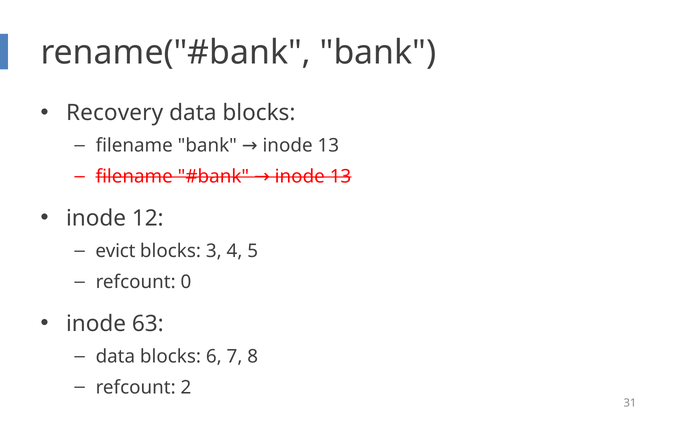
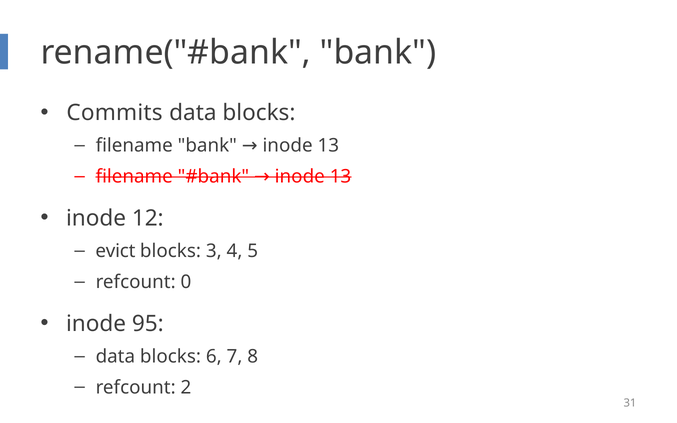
Recovery: Recovery -> Commits (115, 113)
63: 63 -> 95 (148, 324)
